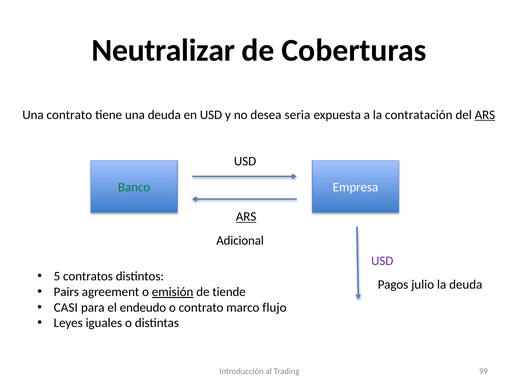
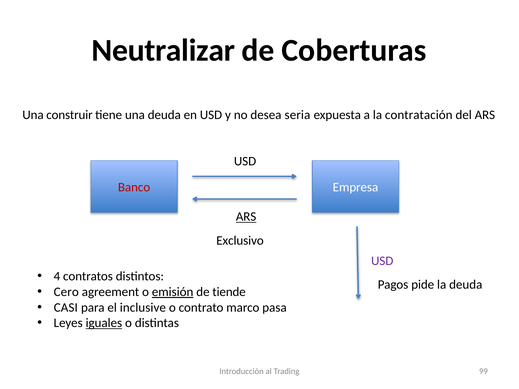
Una contrato: contrato -> construir (69, 115)
ARS underline: present -> none (485, 115)
Banco colour: green -> red (134, 187)
Adicional: Adicional -> Exclusivo (240, 241)
5: 5 -> 4 (57, 276)
julio: julio -> pide (423, 285)
Pairs: Pairs -> Cero (66, 292)
endeudo: endeudo -> inclusive (143, 308)
flujo: flujo -> pasa (275, 308)
iguales underline: none -> present (104, 323)
